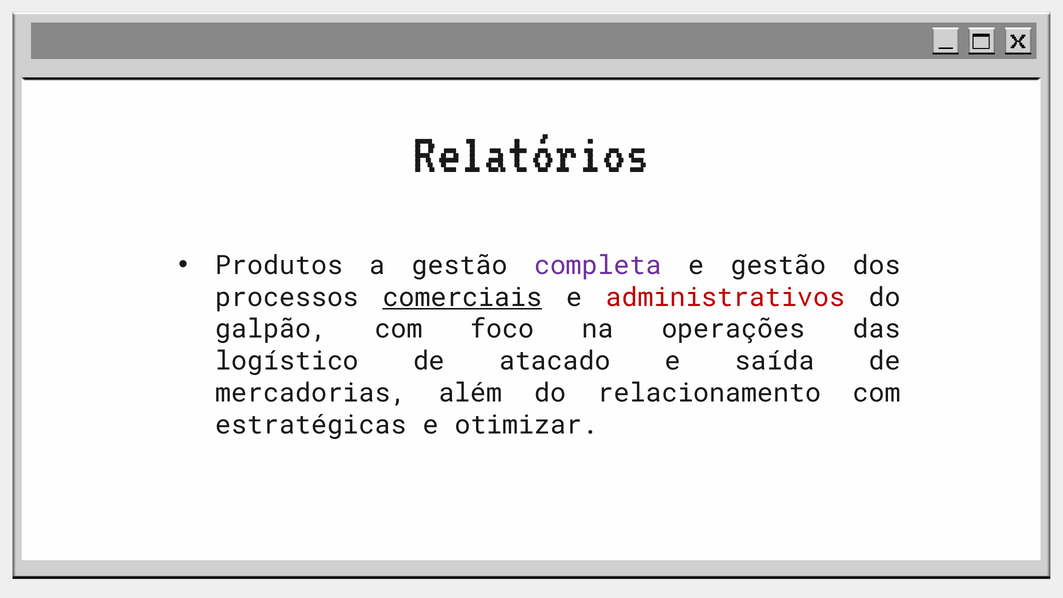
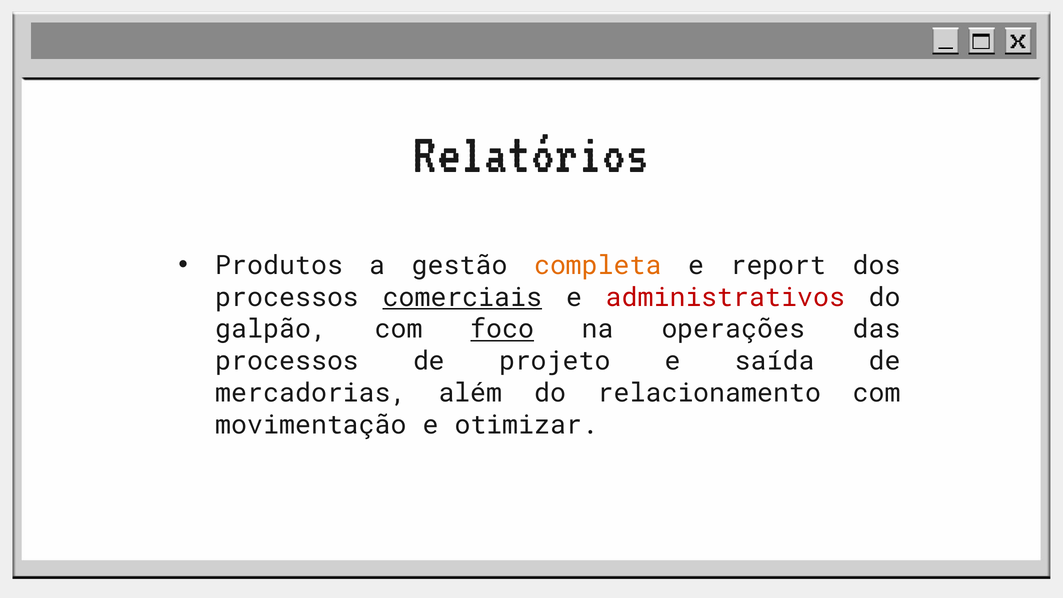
completa colour: purple -> orange (598, 265)
e gestão: gestão -> report (778, 265)
foco underline: none -> present (502, 329)
logístico: logístico -> processos (287, 361)
atacado: atacado -> projeto (555, 361)
estratégicas: estratégicas -> movimentação (311, 425)
